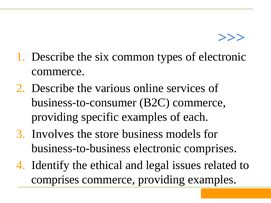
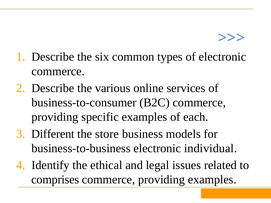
Involves: Involves -> Different (53, 134)
electronic comprises: comprises -> individual (211, 148)
